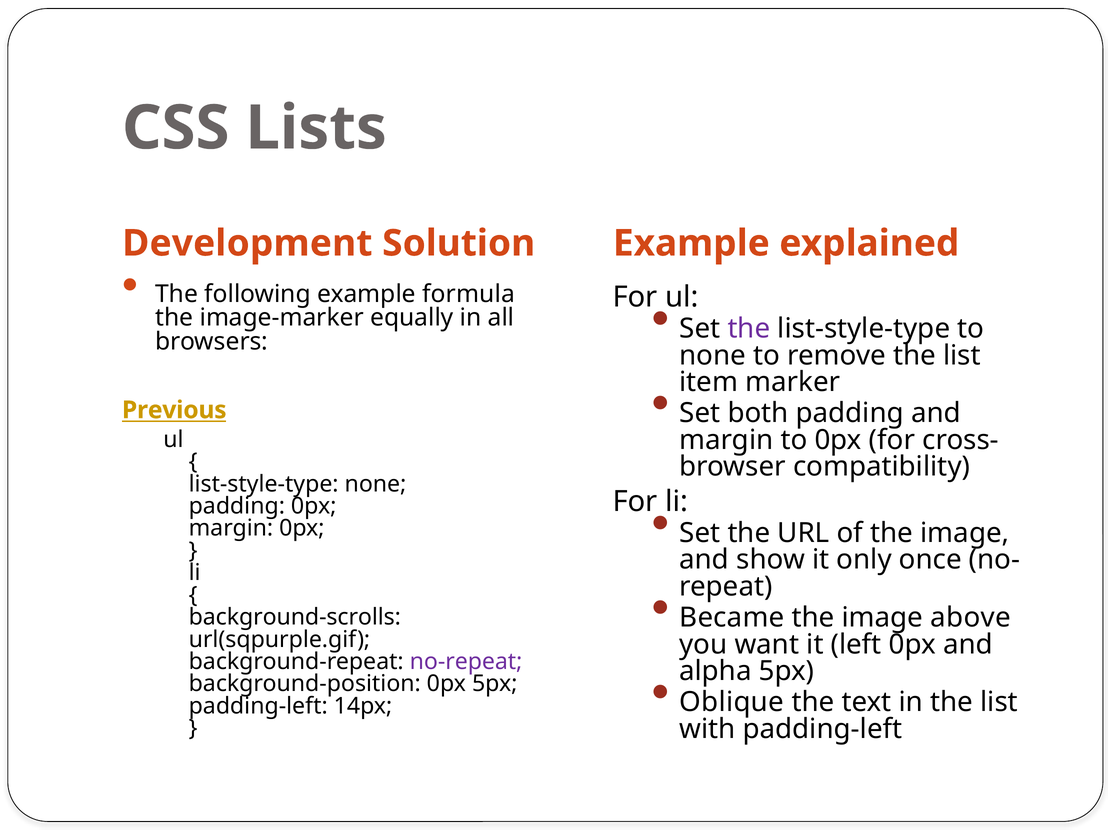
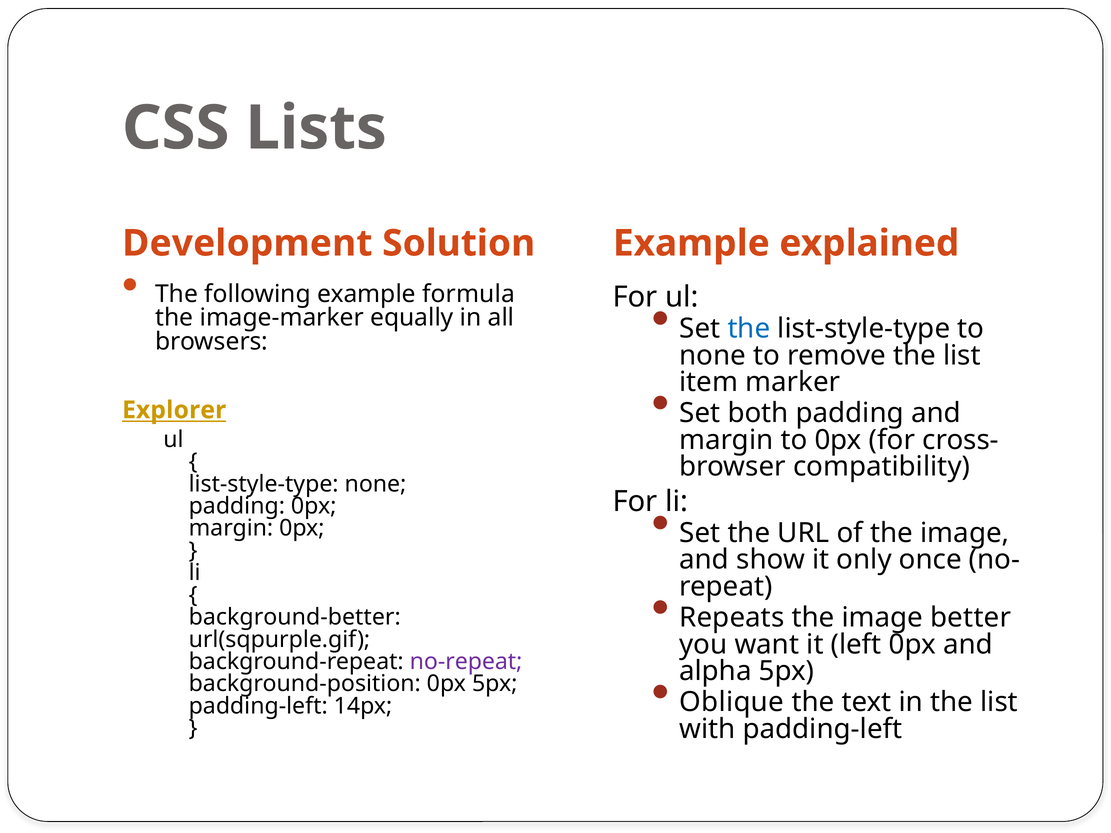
the colour: purple -> blue (749, 329)
Previous: Previous -> Explorer (174, 410)
Became: Became -> Repeats (732, 618)
above: above -> better (971, 618)
background-scrolls: background-scrolls -> background-better (295, 617)
